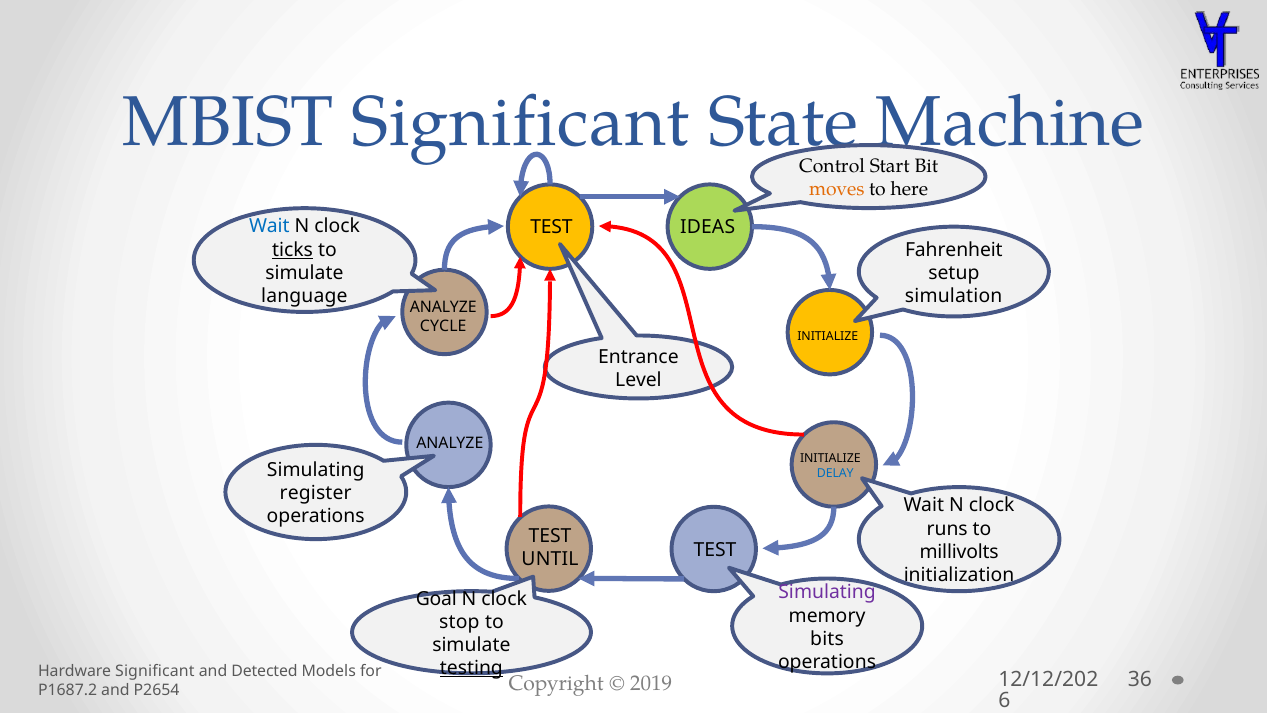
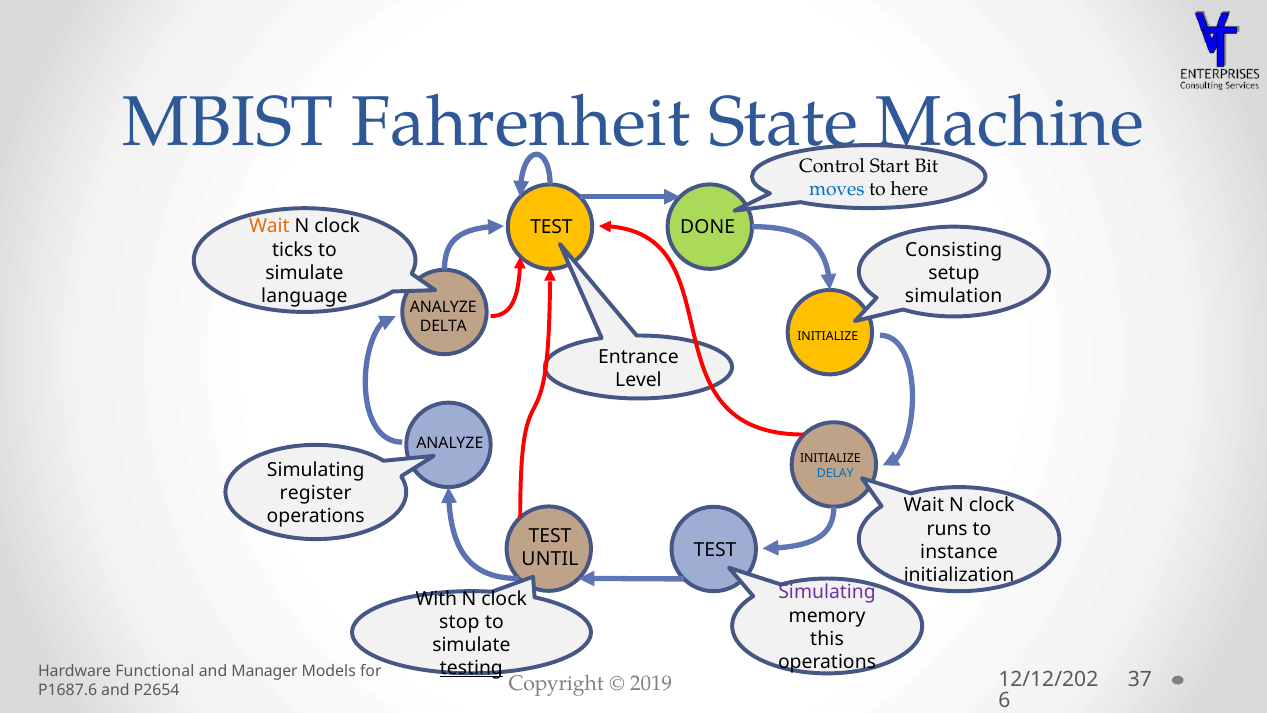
MBIST Significant: Significant -> Fahrenheit (521, 123)
moves colour: orange -> blue (837, 190)
Wait colour: blue -> orange (269, 226)
IDEAS: IDEAS -> DONE (708, 227)
ticks underline: present -> none (293, 250)
Fahrenheit: Fahrenheit -> Consisting (954, 250)
CYCLE: CYCLE -> DELTA (443, 327)
millivolts: millivolts -> instance (959, 552)
Goal: Goal -> With (436, 598)
bits: bits -> this (827, 639)
Hardware Significant: Significant -> Functional (155, 671)
Detected: Detected -> Manager (265, 671)
P1687.2: P1687.2 -> P1687.6 (68, 690)
36: 36 -> 37 (1140, 679)
